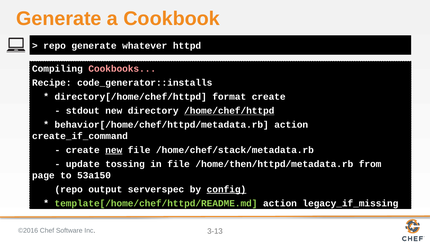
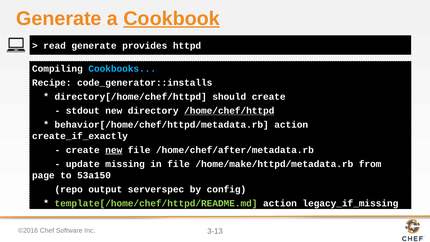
Cookbook underline: none -> present (172, 19)
repo: repo -> read (55, 46)
whatever: whatever -> provides (145, 46)
Cookbooks colour: pink -> light blue (122, 69)
format: format -> should (229, 97)
create_if_command: create_if_command -> create_if_exactly (80, 136)
/home/chef/stack/metadata.rb: /home/chef/stack/metadata.rb -> /home/chef/after/metadata.rb (235, 150)
tossing: tossing -> missing (125, 164)
/home/then/httpd/metadata.rb: /home/then/httpd/metadata.rb -> /home/make/httpd/metadata.rb (274, 164)
config underline: present -> none (226, 189)
